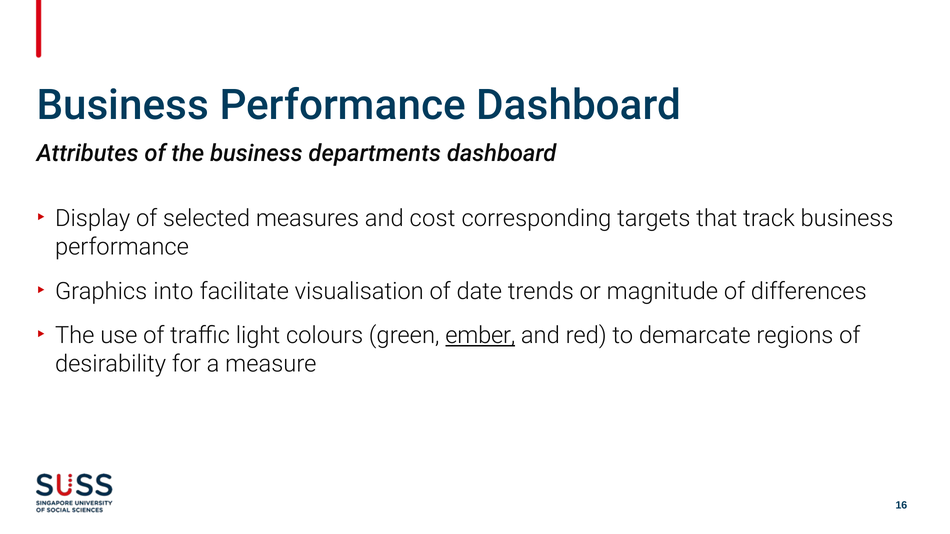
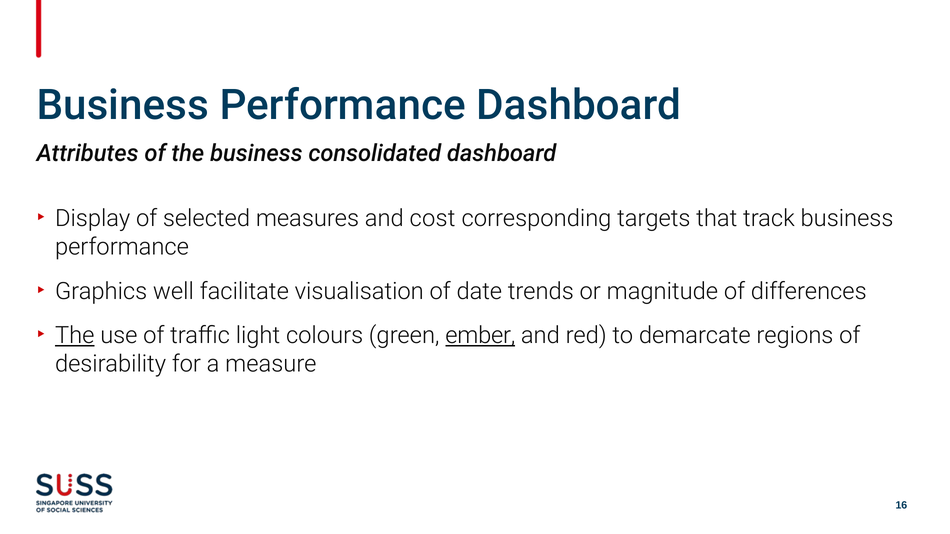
departments: departments -> consolidated (375, 153)
into: into -> well (173, 291)
The underline: none -> present (75, 336)
